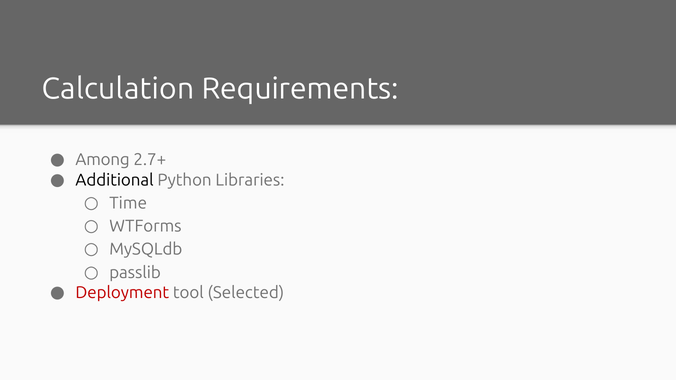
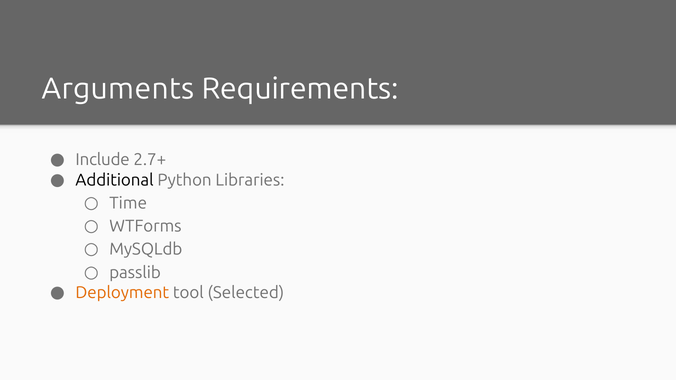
Calculation: Calculation -> Arguments (118, 89)
Among: Among -> Include (103, 160)
Deployment colour: red -> orange (122, 293)
